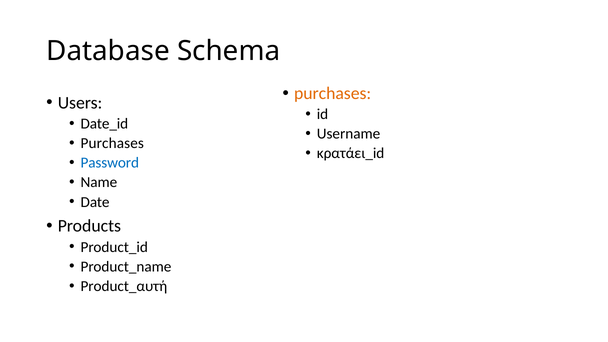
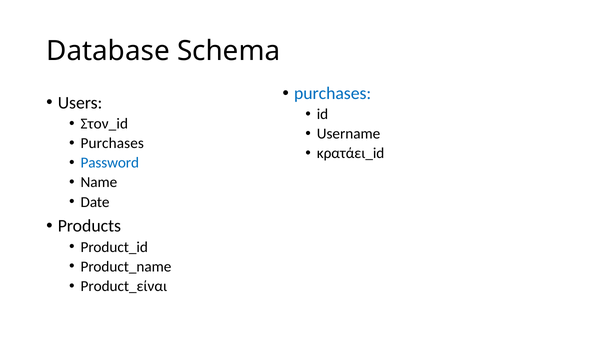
purchases colour: orange -> blue (333, 93)
Date_id: Date_id -> Στον_id (104, 124)
Product_αυτή: Product_αυτή -> Product_είναι (124, 286)
